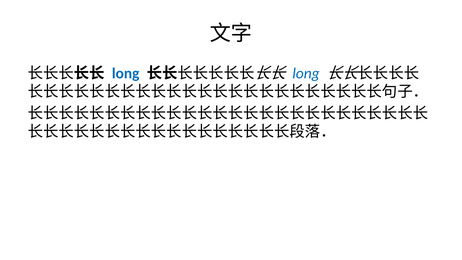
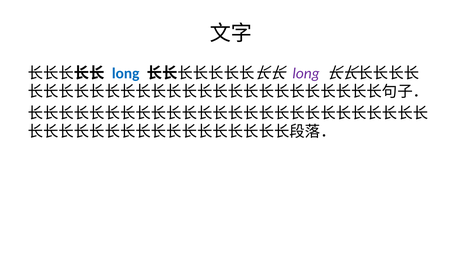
long colour: blue -> purple (306, 73)
